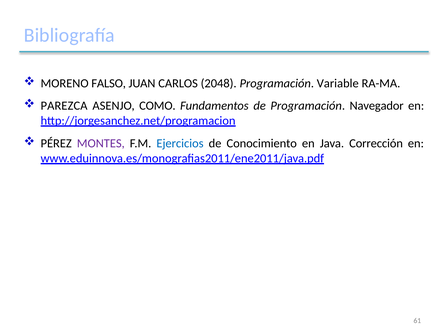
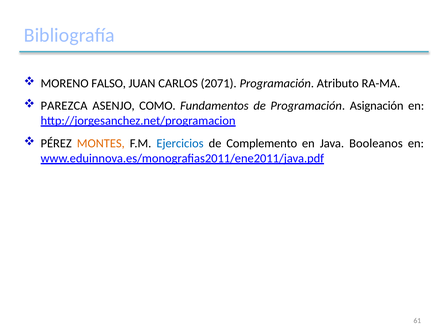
2048: 2048 -> 2071 (219, 83)
Variable: Variable -> Atributo (338, 83)
Navegador: Navegador -> Asignación (377, 106)
MONTES colour: purple -> orange (101, 143)
Conocimiento: Conocimiento -> Complemento (262, 143)
Corrección: Corrección -> Booleanos (376, 143)
